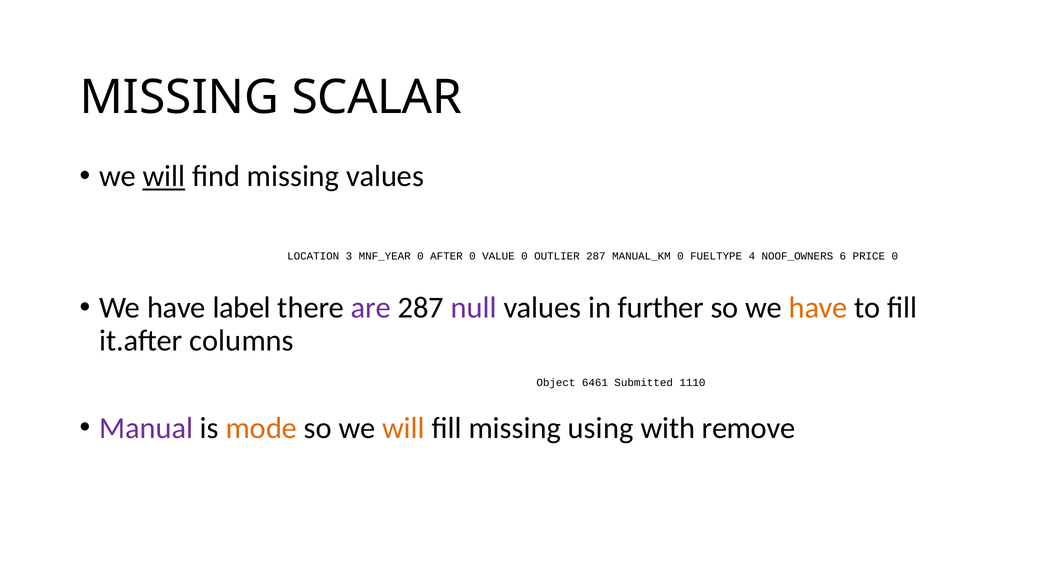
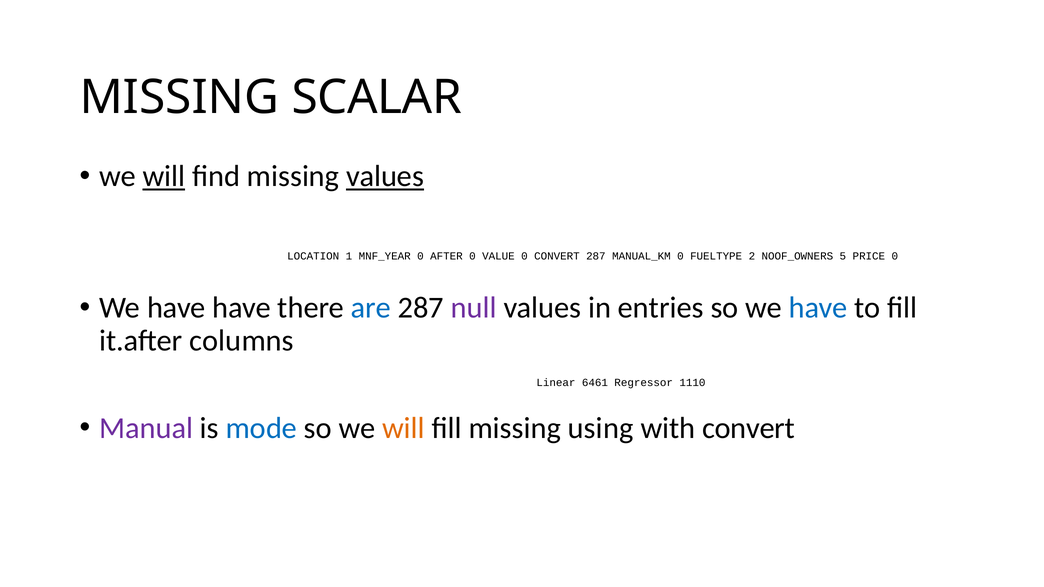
values underline: none -> present (385, 177)
3: 3 -> 1 (349, 256)
0 OUTLIER: OUTLIER -> CONVERT (557, 256)
4: 4 -> 2 (752, 256)
6: 6 -> 5 (843, 256)
have label: label -> have (242, 308)
are colour: purple -> blue (371, 308)
further: further -> entries (661, 308)
have colour: orange -> blue (818, 308)
Object: Object -> Linear (556, 383)
Submitted: Submitted -> Regressor (644, 383)
mode colour: orange -> blue (261, 428)
with remove: remove -> convert (749, 428)
